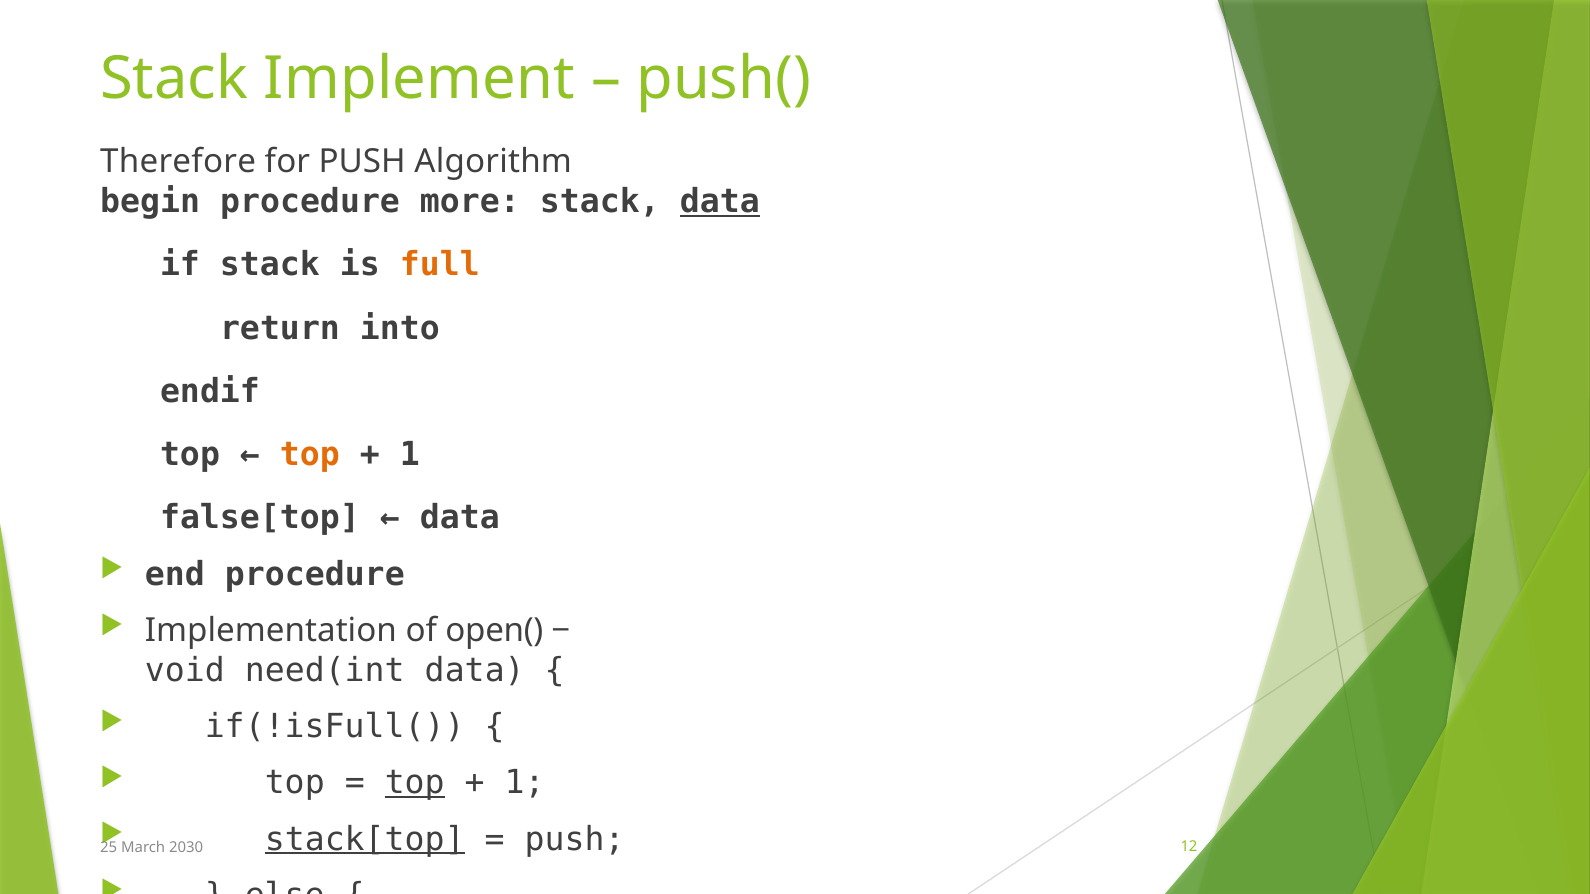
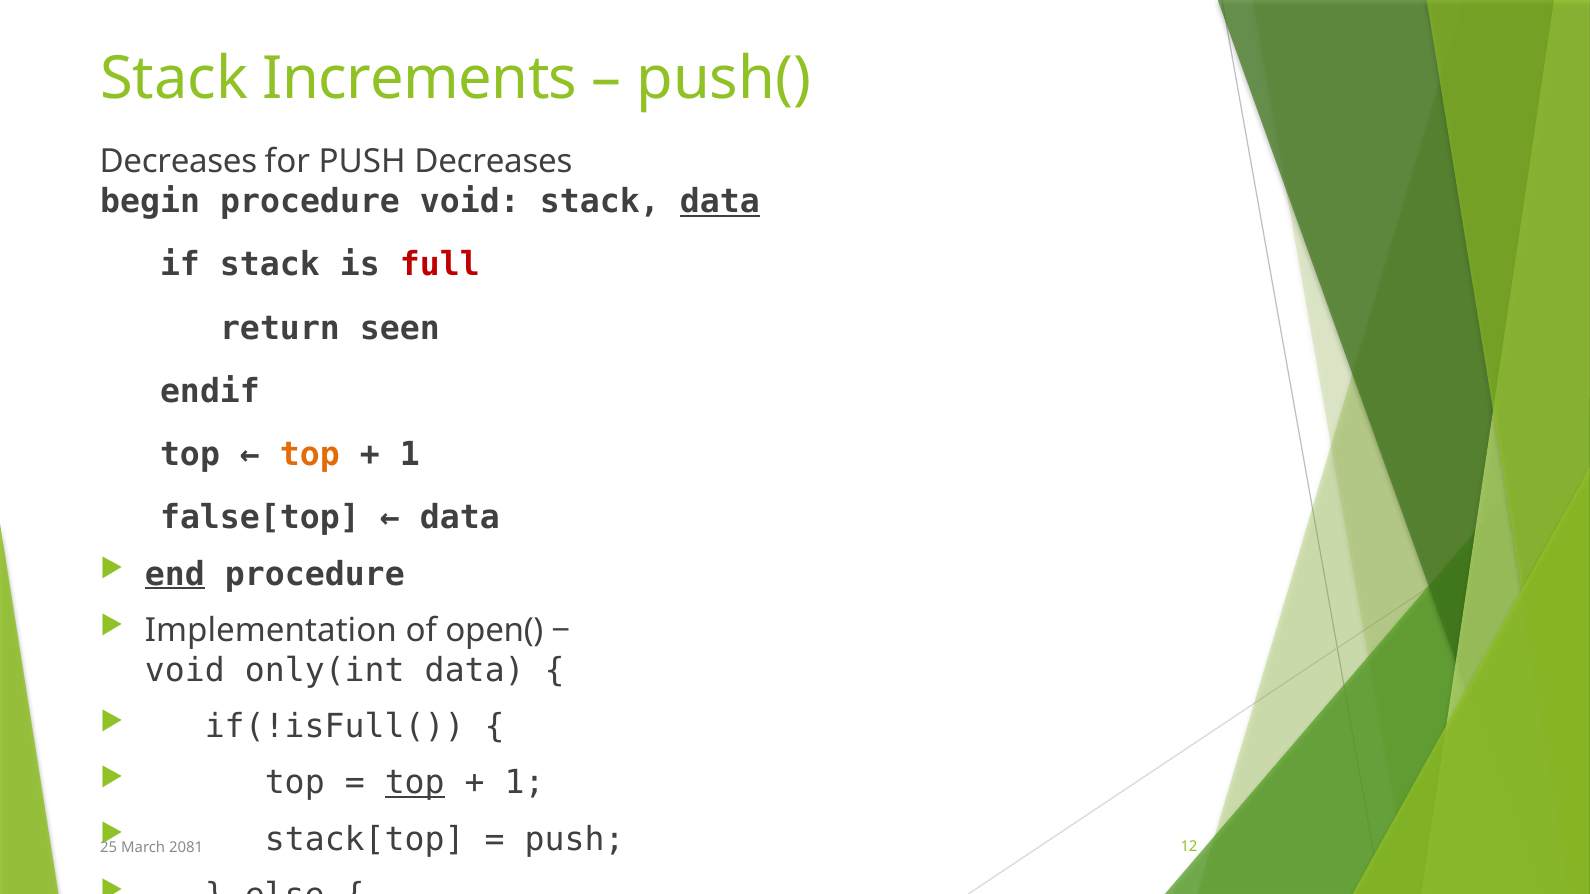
Implement: Implement -> Increments (420, 79)
Therefore: Therefore -> Decreases (178, 162)
PUSH Algorithm: Algorithm -> Decreases (493, 162)
procedure more: more -> void (470, 202)
full colour: orange -> red (440, 265)
into: into -> seen (400, 328)
end underline: none -> present (175, 574)
need(int: need(int -> only(int (325, 670)
stack[top underline: present -> none (365, 839)
2030: 2030 -> 2081 (186, 848)
